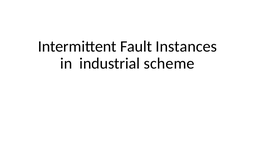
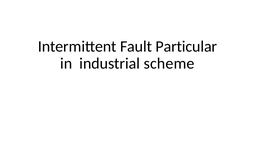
Instances: Instances -> Particular (186, 47)
